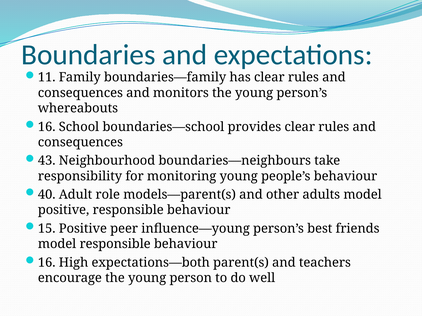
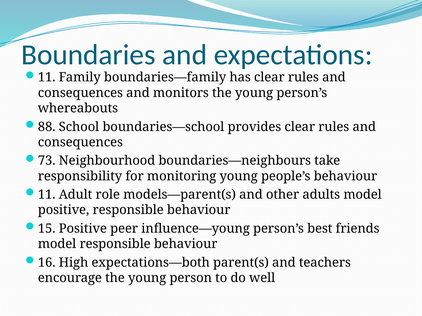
16: 16 -> 88 (47, 127)
43: 43 -> 73 (47, 161)
40: 40 -> 11 (47, 195)
